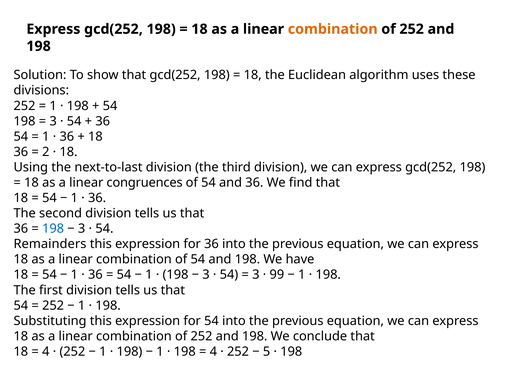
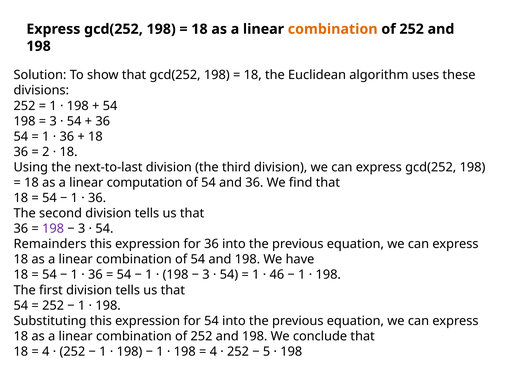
congruences: congruences -> computation (145, 183)
198 colour: blue -> purple (53, 229)
3: 3 -> 1 (256, 275)
99: 99 -> 46 (277, 275)
